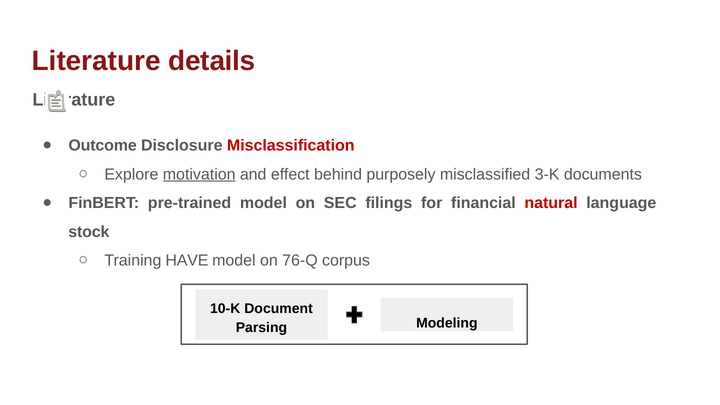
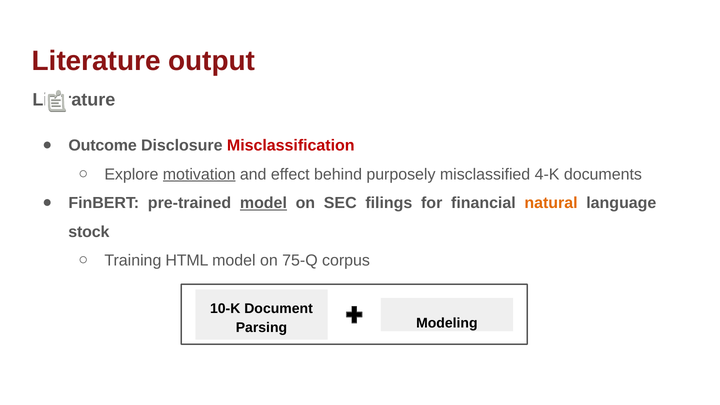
details: details -> output (212, 61)
3-K: 3-K -> 4-K (547, 174)
model underline: none -> present (263, 203)
natural colour: red -> orange (551, 203)
HAVE: HAVE -> HTML (187, 261)
76-Q: 76-Q -> 75-Q (300, 261)
